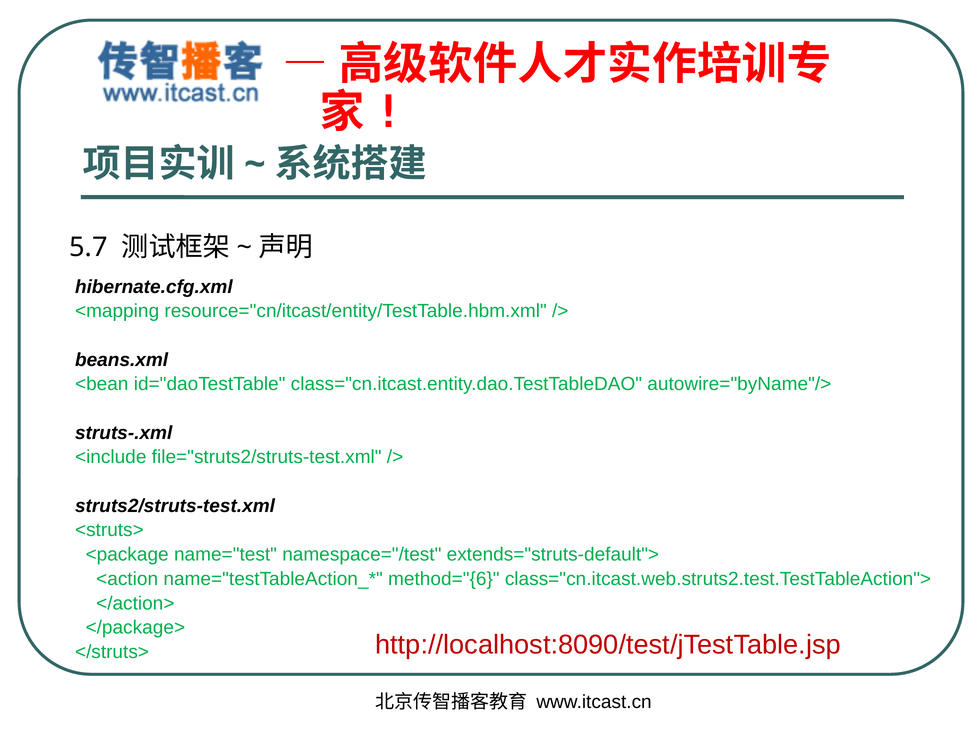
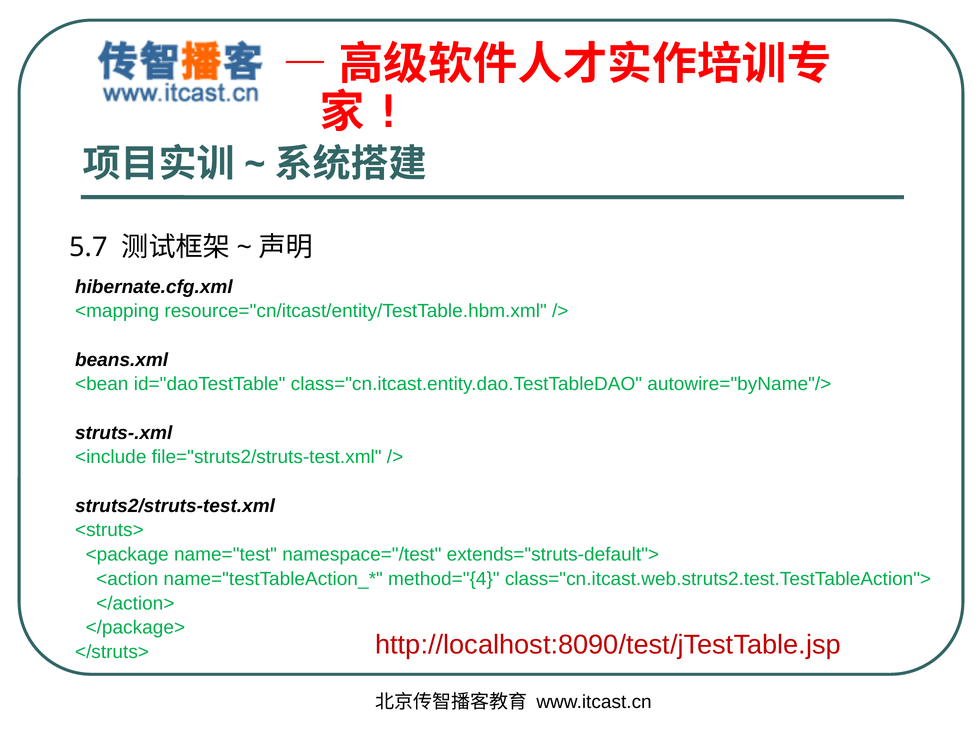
method="{6: method="{6 -> method="{4 (444, 579)
